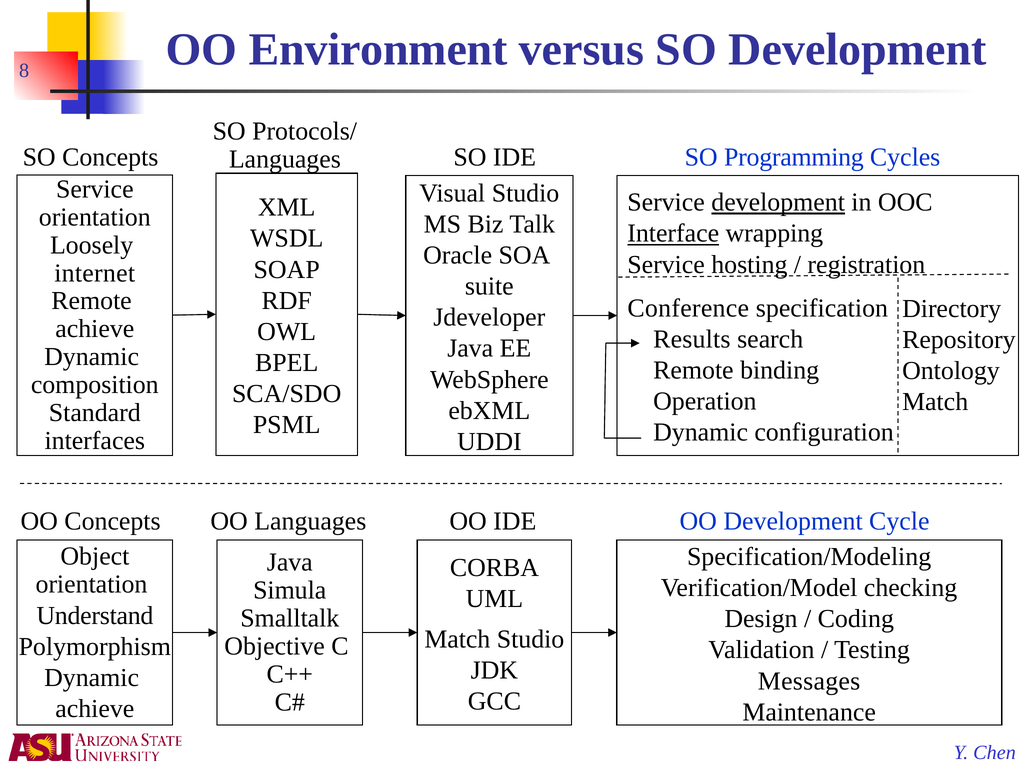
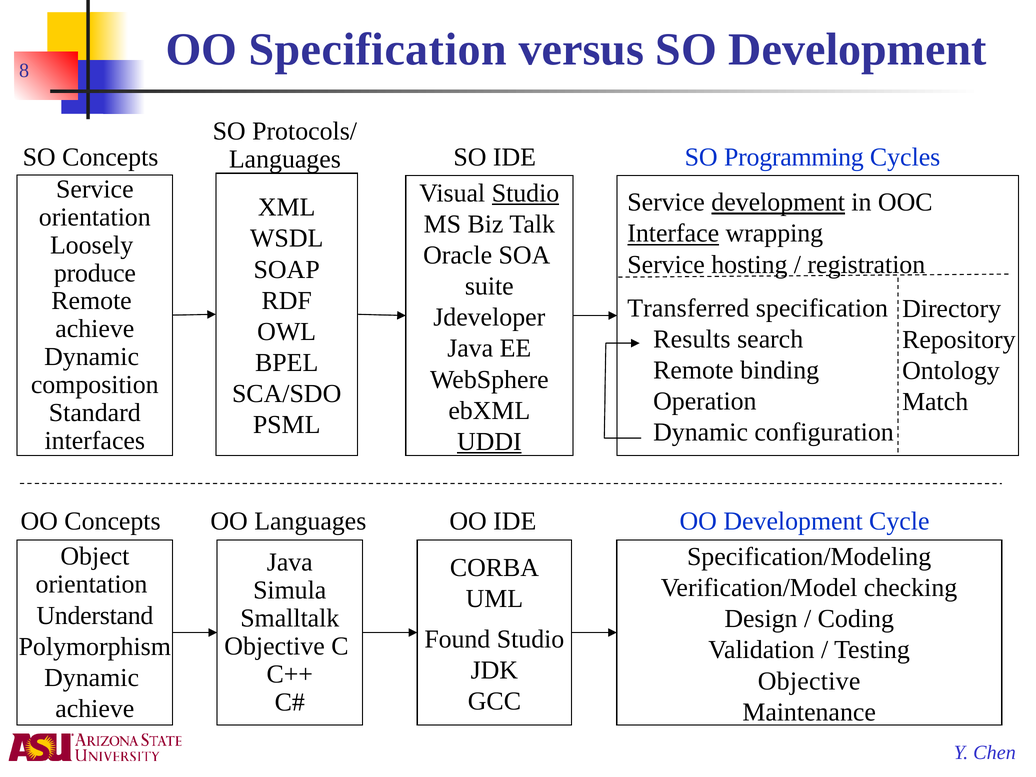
OO Environment: Environment -> Specification (378, 50)
Studio underline: none -> present (525, 193)
internet: internet -> produce (95, 273)
Conference: Conference -> Transferred (688, 308)
UDDI underline: none -> present (489, 442)
Match: Match -> Found (457, 639)
Messages: Messages -> Objective (809, 681)
